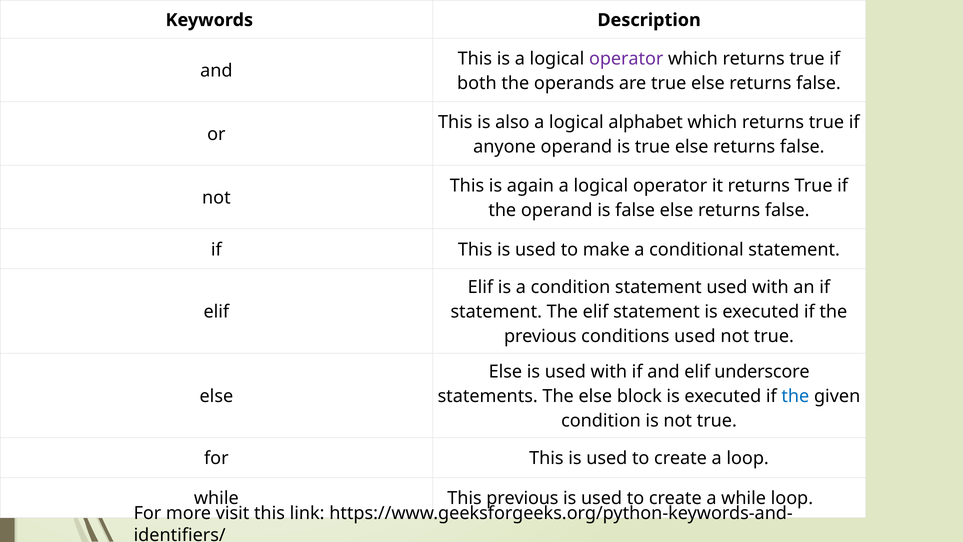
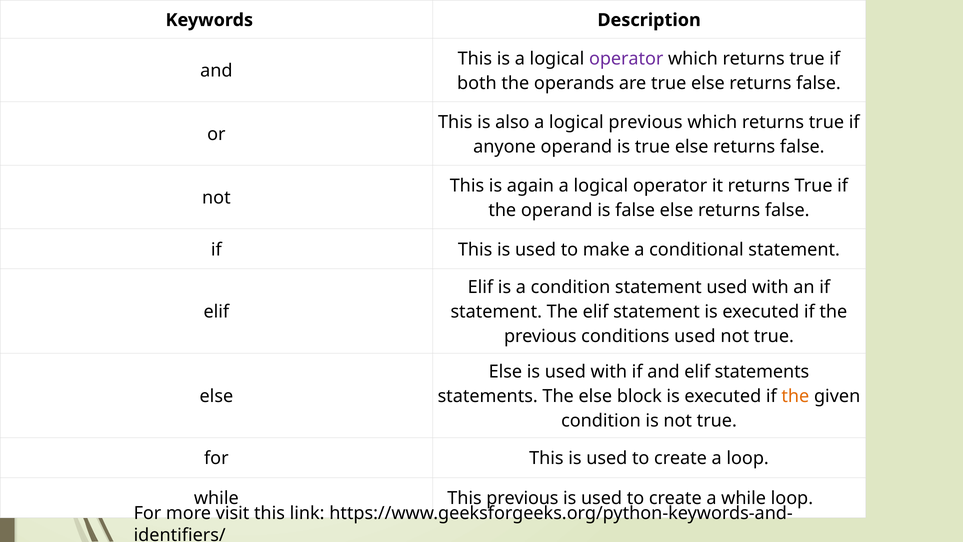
logical alphabet: alphabet -> previous (646, 122)
elif underscore: underscore -> statements (762, 371)
the colour: blue -> orange (795, 396)
